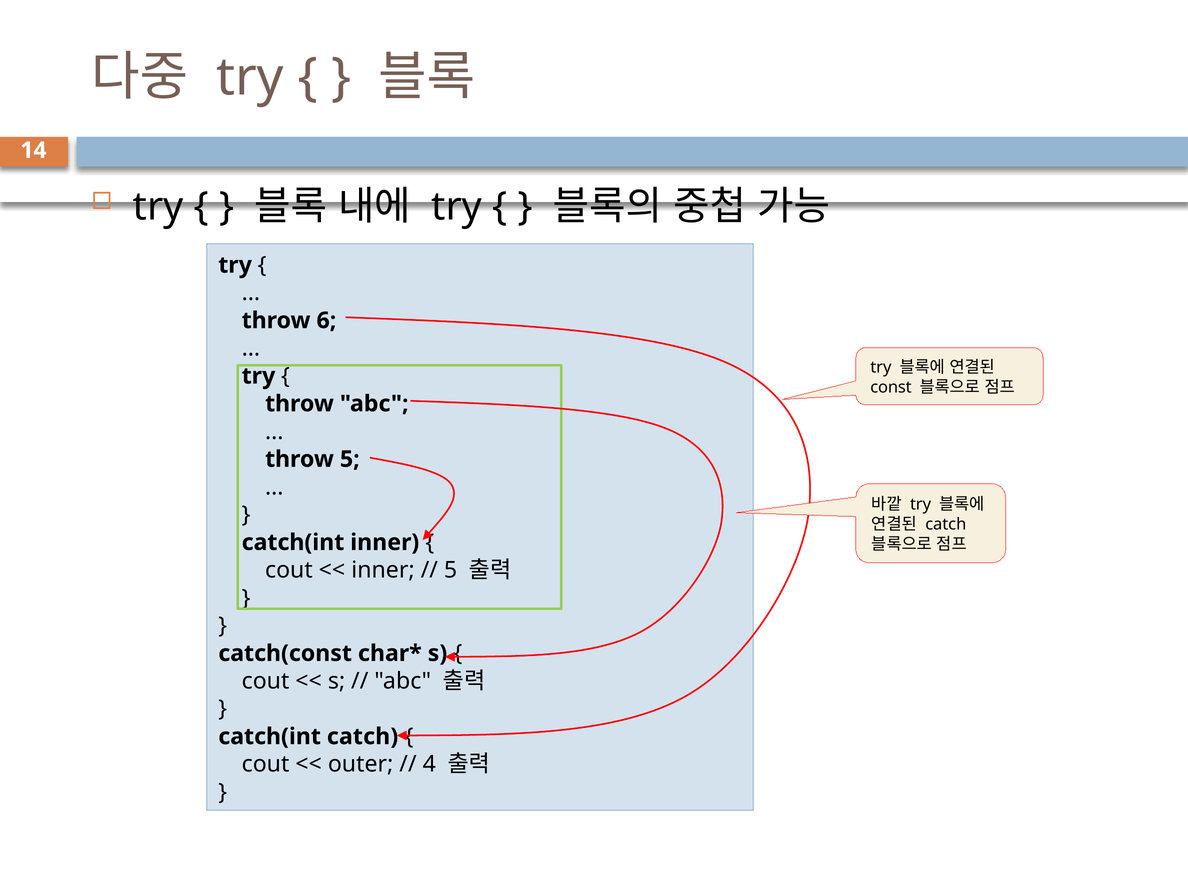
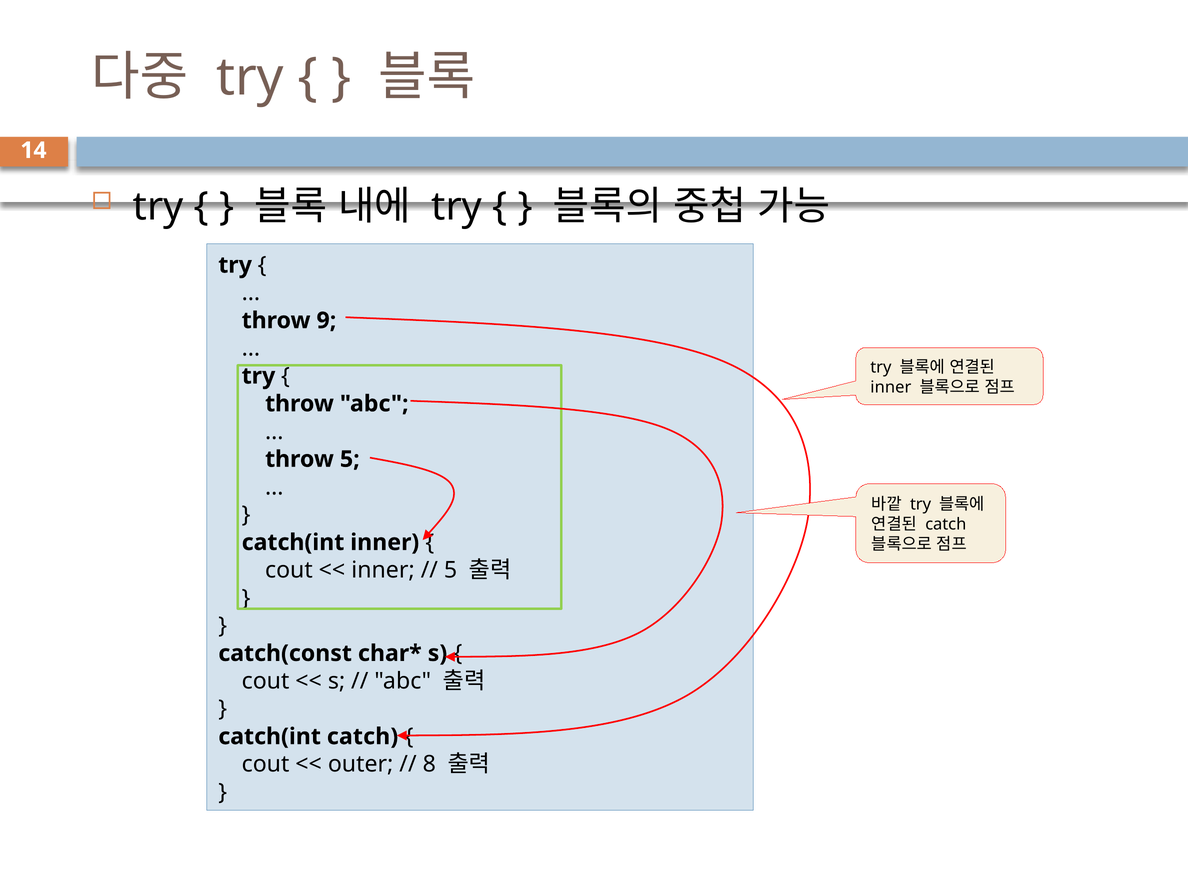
6: 6 -> 9 (326, 321)
const: const -> inner (891, 387)
4: 4 -> 8 (429, 764)
